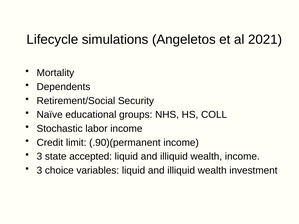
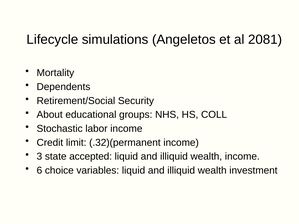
2021: 2021 -> 2081 (265, 40)
Naïve: Naïve -> About (50, 115)
.90)(permanent: .90)(permanent -> .32)(permanent (125, 143)
3: 3 -> 6 (39, 171)
